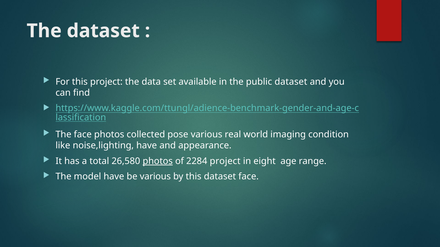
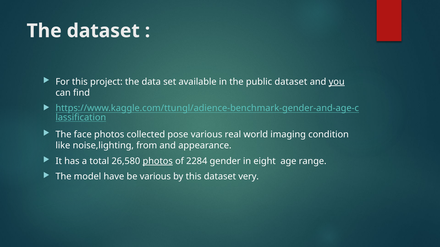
you underline: none -> present (337, 82)
noise,lighting have: have -> from (147, 146)
2284 project: project -> gender (225, 161)
dataset face: face -> very (249, 177)
